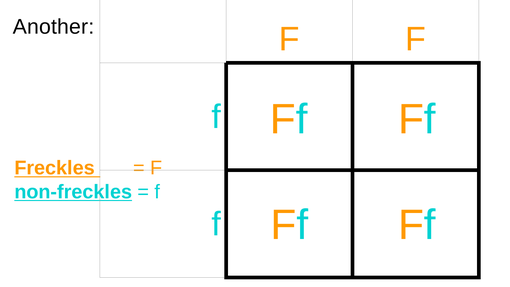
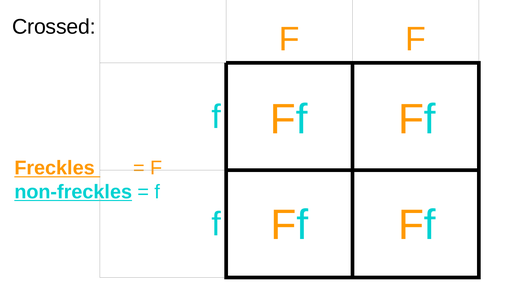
Another: Another -> Crossed (54, 27)
